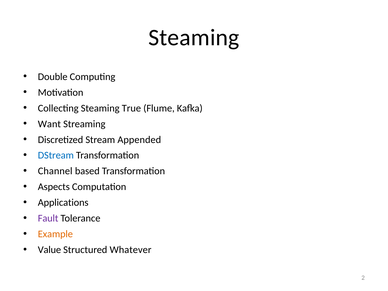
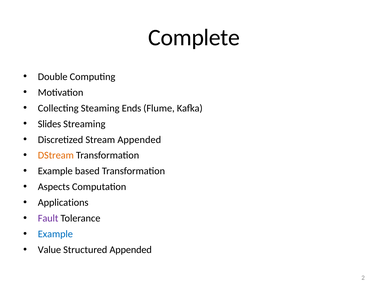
Steaming: Steaming -> Complete (194, 38)
True: True -> Ends (131, 108)
Want: Want -> Slides (49, 124)
DStream colour: blue -> orange (56, 155)
Channel: Channel -> Example (55, 171)
Example colour: orange -> blue (55, 234)
Structured Whatever: Whatever -> Appended (131, 250)
